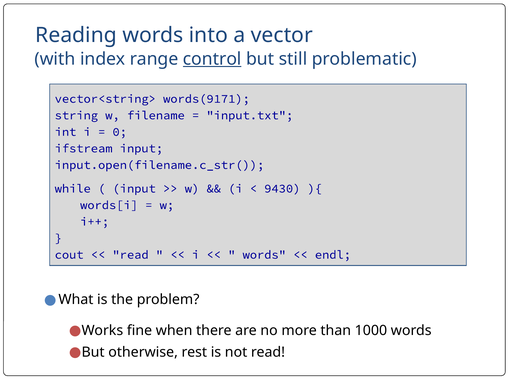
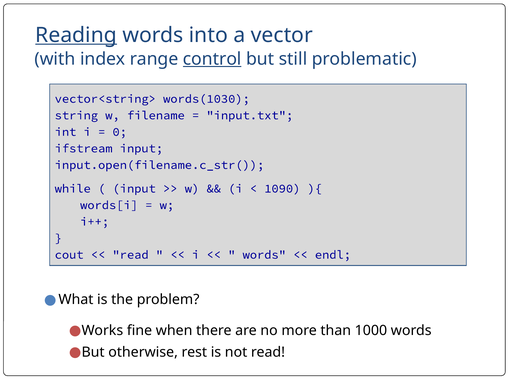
Reading underline: none -> present (76, 35)
words(9171: words(9171 -> words(1030 (206, 99)
9430: 9430 -> 1090 (282, 189)
